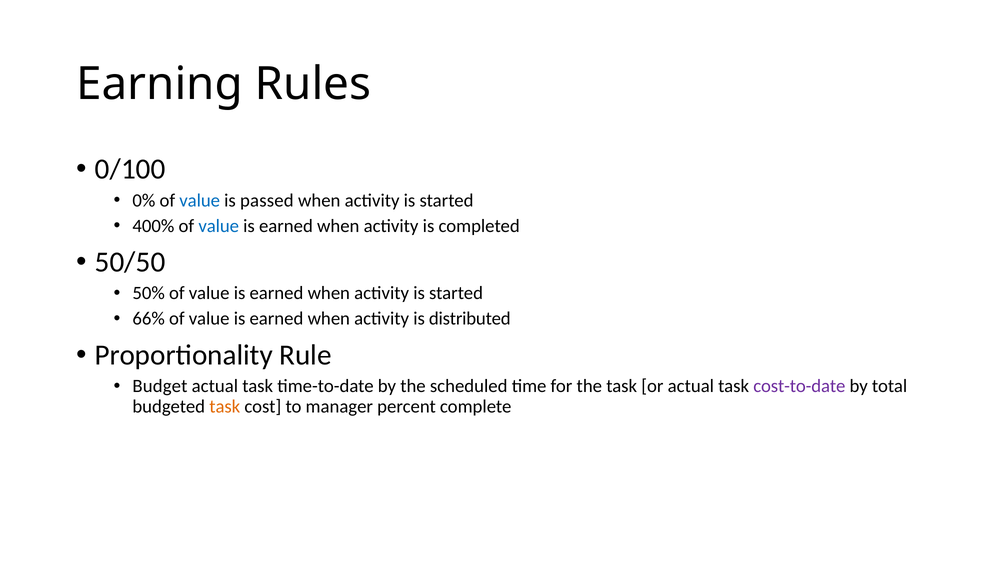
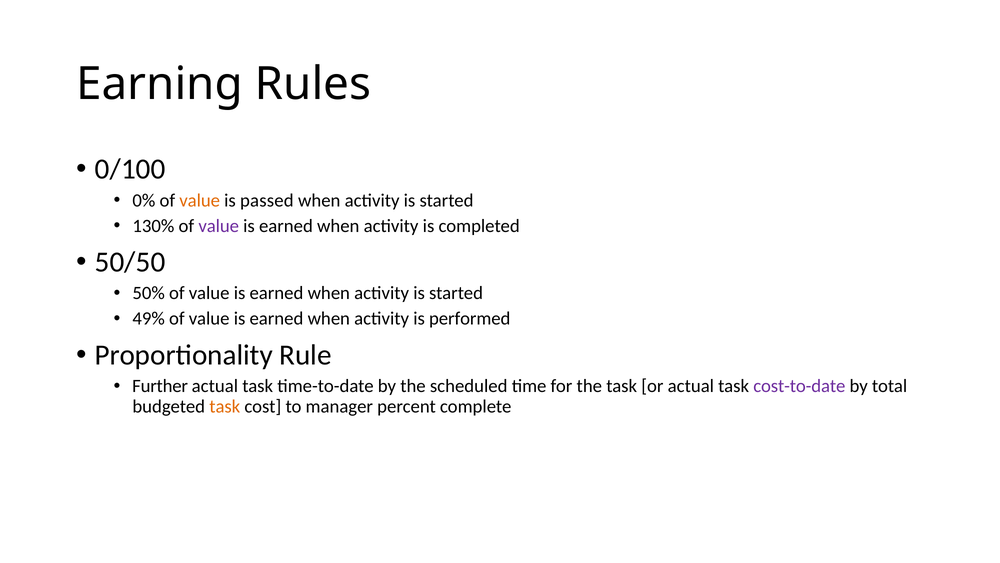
value colour: blue -> orange (200, 200)
400%: 400% -> 130% (153, 226)
value colour: blue -> purple (219, 226)
66%: 66% -> 49% (149, 318)
distributed: distributed -> performed (470, 318)
Budget: Budget -> Further (160, 386)
